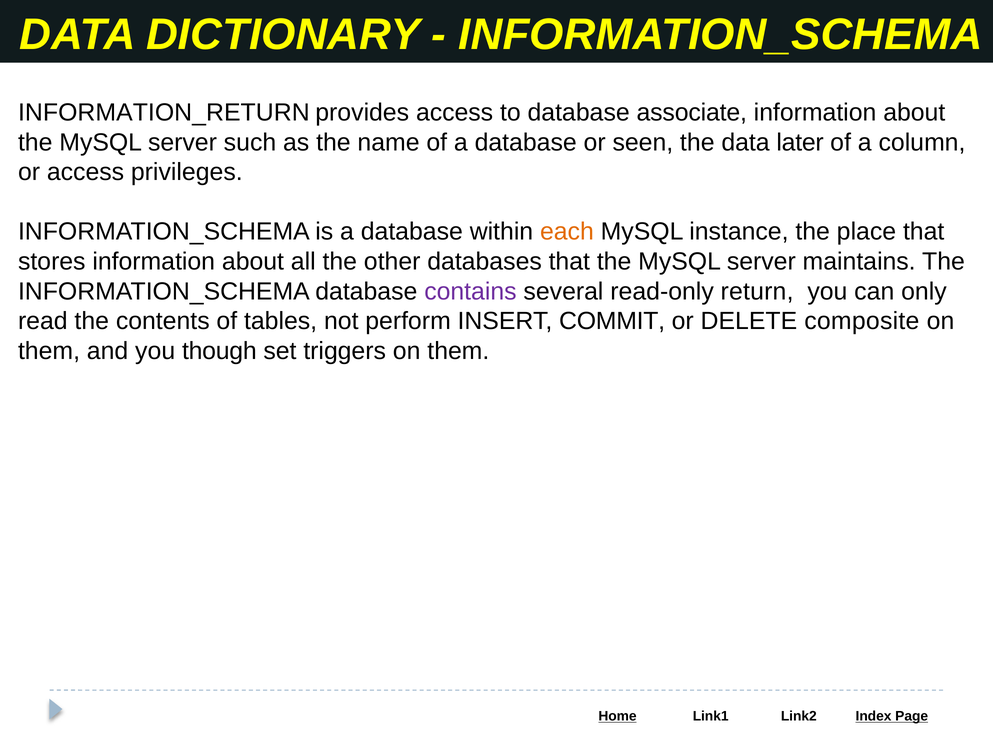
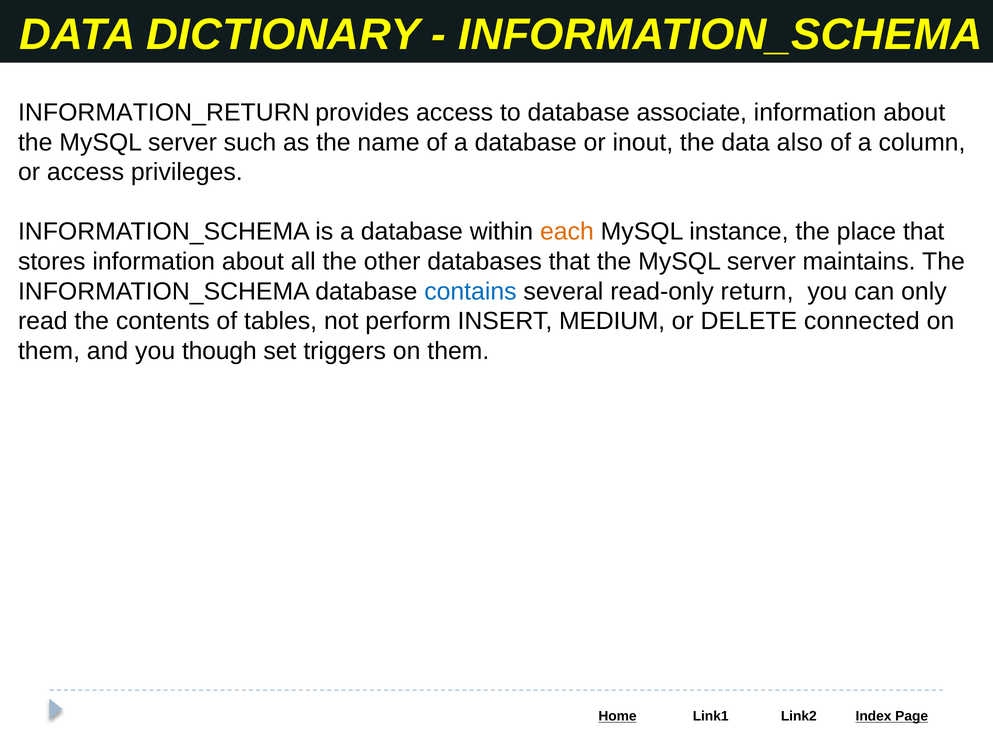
seen: seen -> inout (643, 142)
later: later -> also (800, 142)
contains colour: purple -> blue (470, 291)
COMMIT: COMMIT -> MEDIUM (612, 321)
composite: composite -> connected (862, 321)
